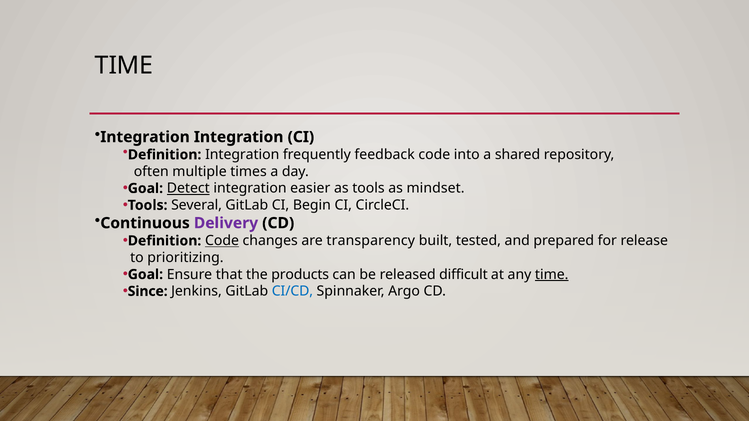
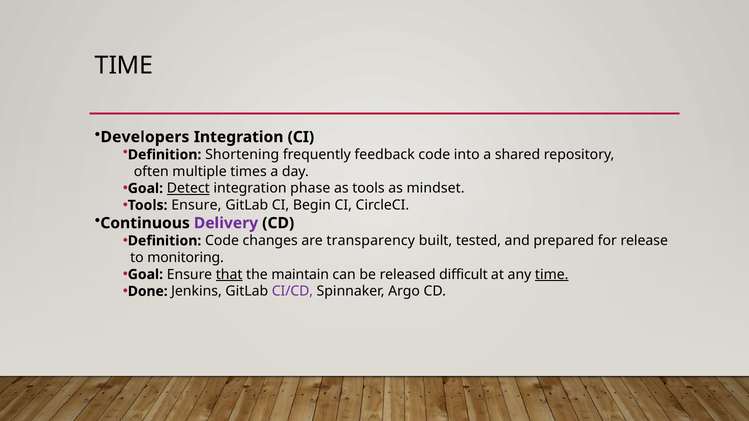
Integration: Integration -> Developers (145, 137)
Definition Integration: Integration -> Shortening (242, 155)
easier: easier -> phase (310, 188)
Tools Several: Several -> Ensure (196, 205)
Code underline: present -> none (222, 241)
prioritizing: prioritizing -> monitoring (186, 258)
that underline: none -> present (229, 275)
products: products -> maintain (300, 275)
Since: Since -> Done (148, 291)
CI/CD colour: blue -> purple (292, 291)
